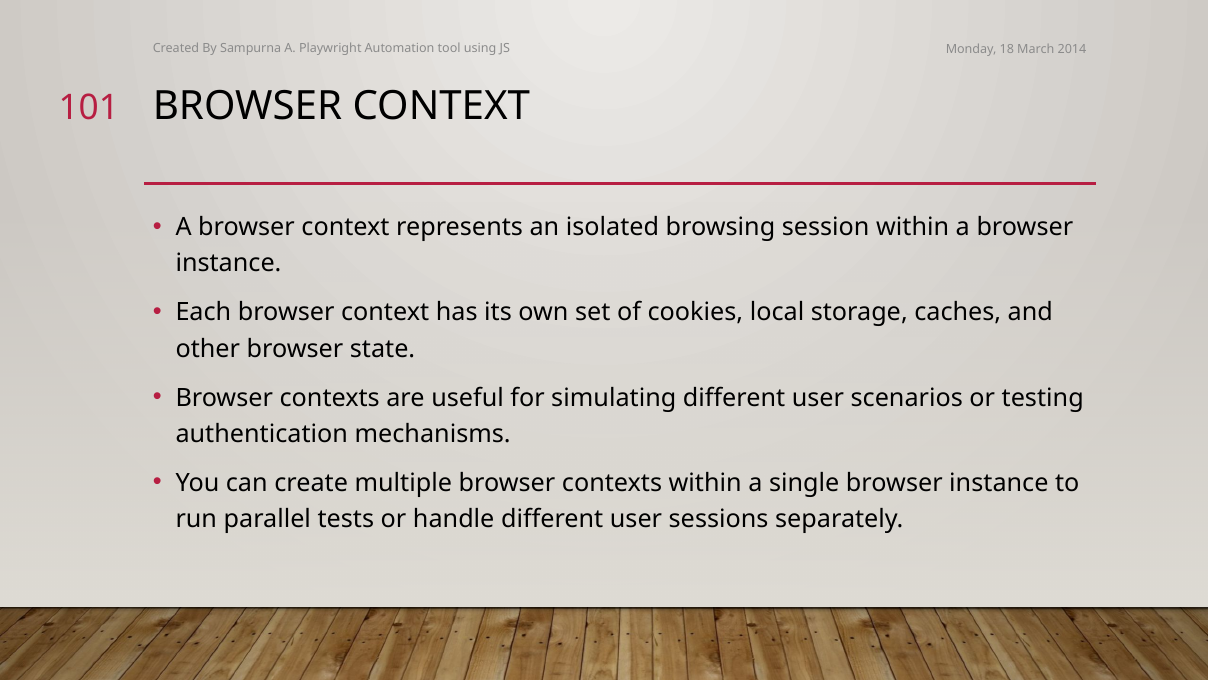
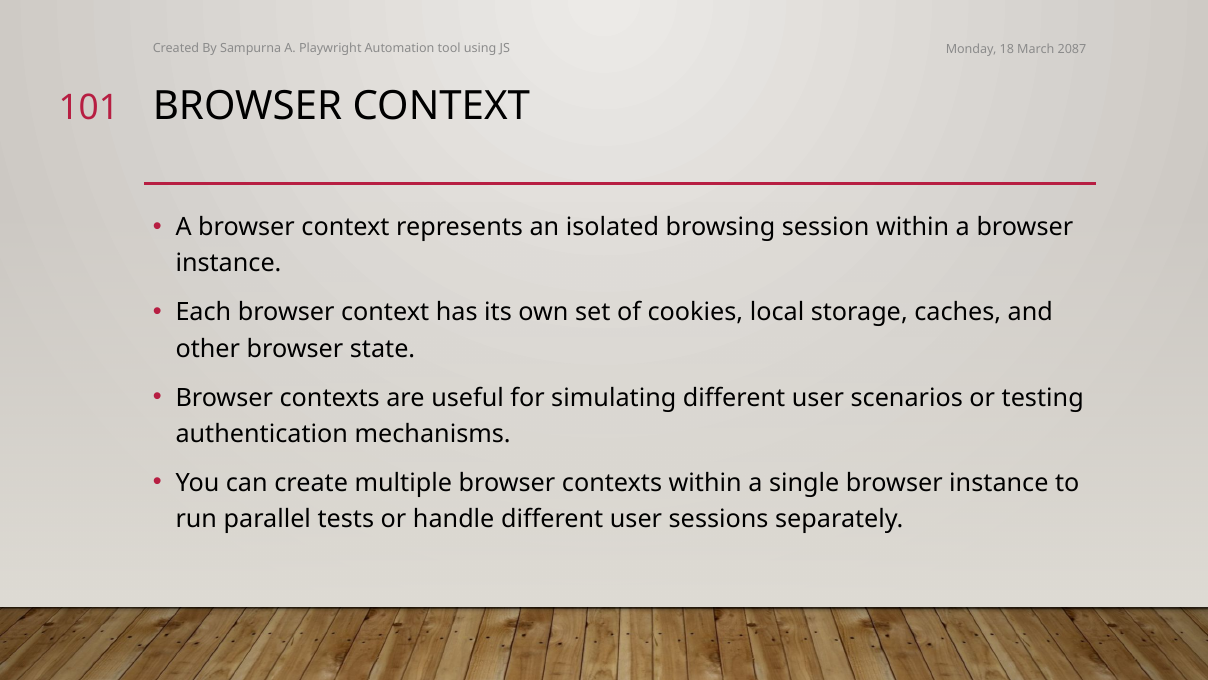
2014: 2014 -> 2087 (1072, 49)
